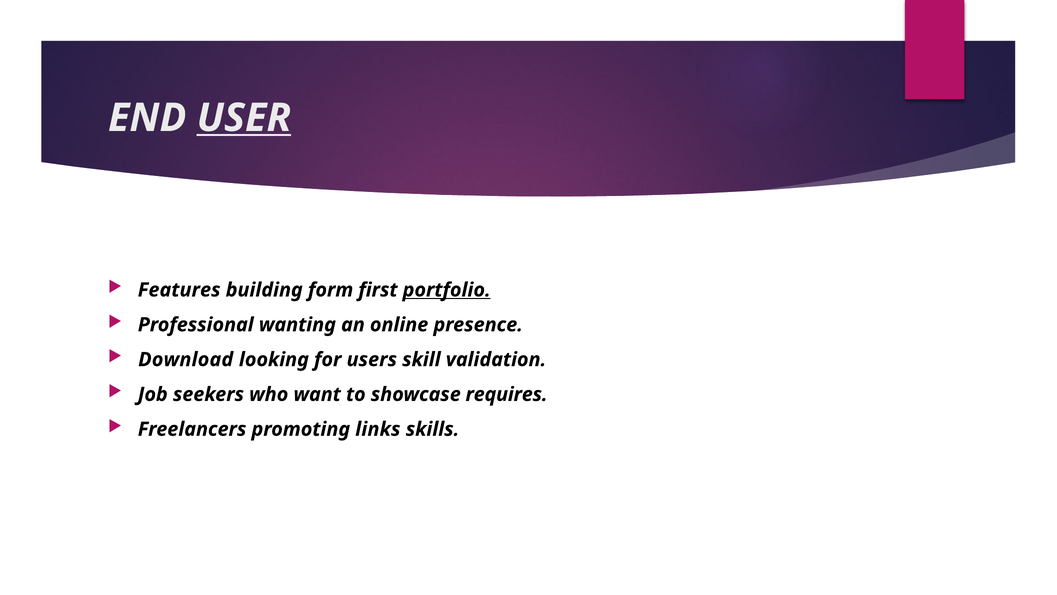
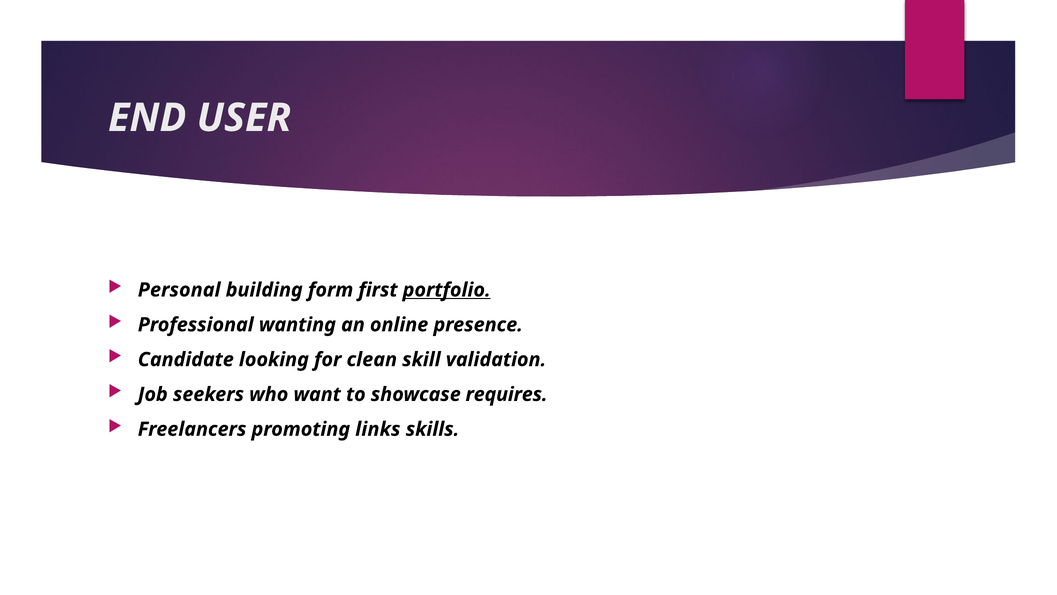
USER underline: present -> none (244, 118)
Features: Features -> Personal (179, 290)
Download: Download -> Candidate (186, 359)
users: users -> clean (372, 359)
